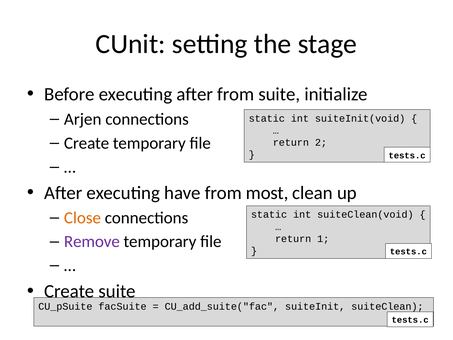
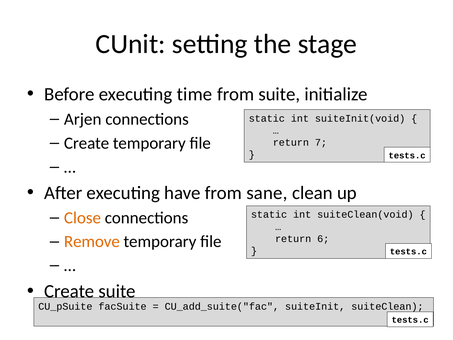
executing after: after -> time (195, 94)
2: 2 -> 7 (321, 142)
most: most -> sane (267, 193)
Remove colour: purple -> orange (92, 242)
1: 1 -> 6 (323, 239)
